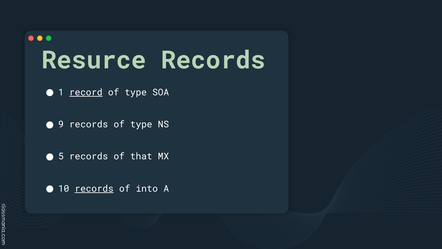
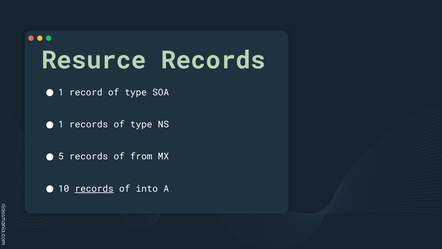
record underline: present -> none (86, 92)
9: 9 -> 1 (61, 124)
that: that -> from (141, 156)
